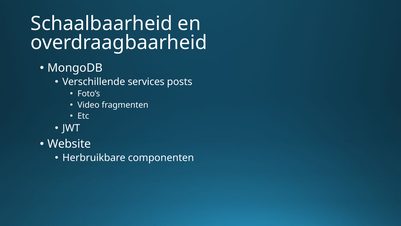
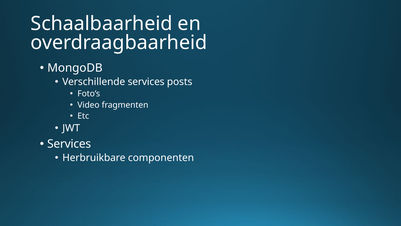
Website: Website -> Services (69, 144)
